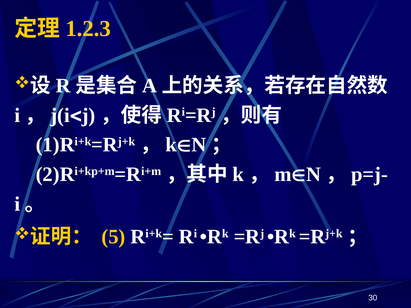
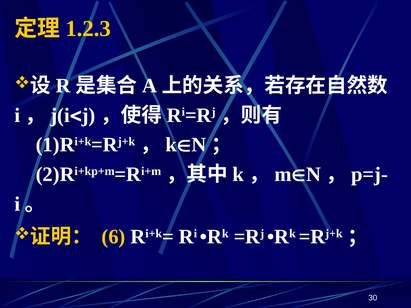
5: 5 -> 6 (114, 237)
